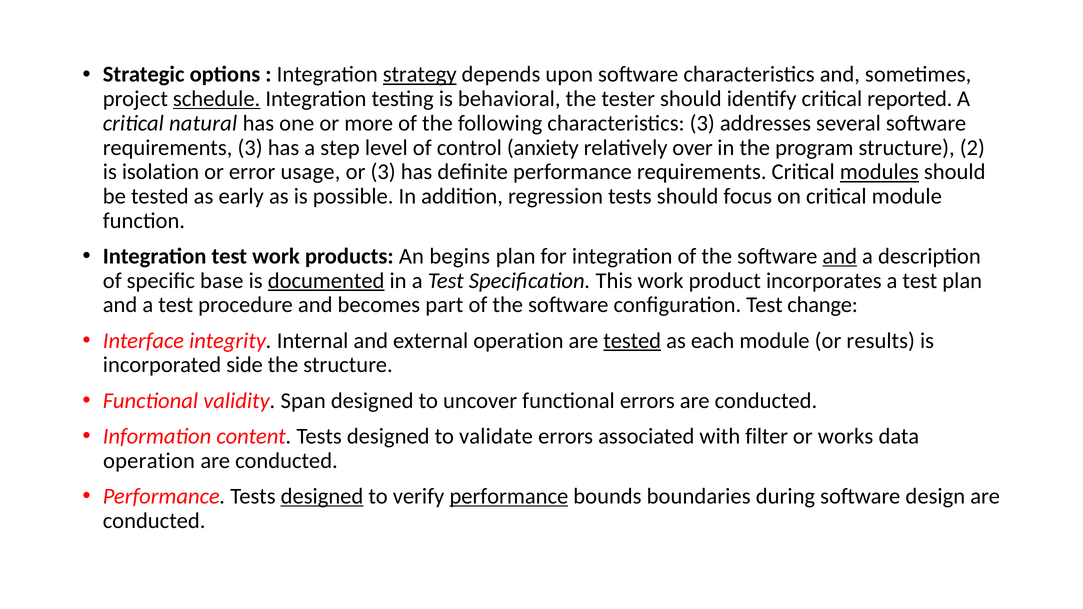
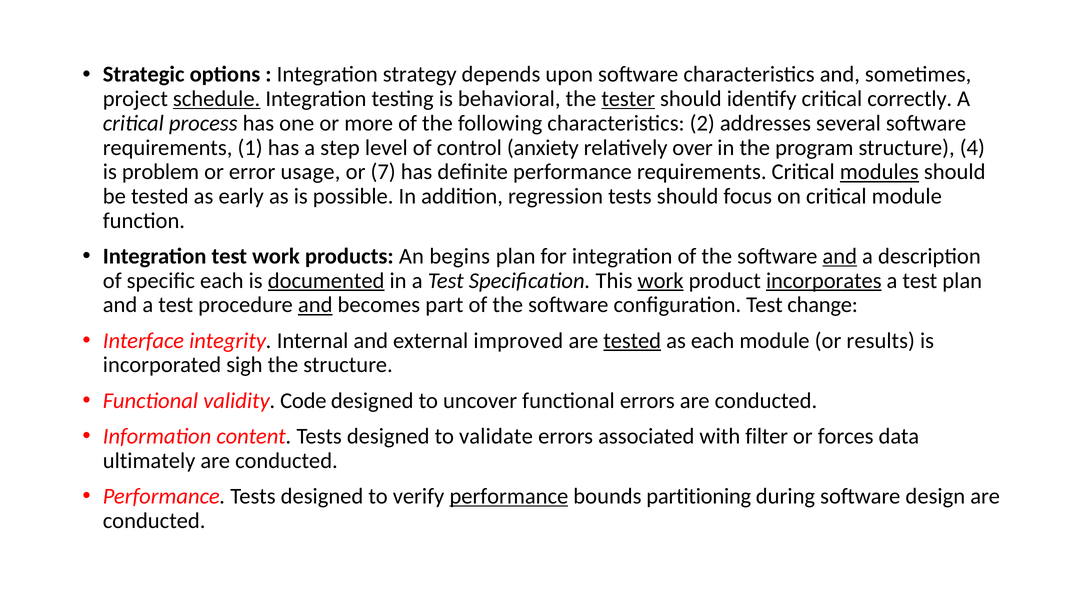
strategy underline: present -> none (420, 75)
tester underline: none -> present (628, 99)
reported: reported -> correctly (910, 99)
natural: natural -> process (203, 123)
characteristics 3: 3 -> 2 (702, 123)
requirements 3: 3 -> 1 (250, 148)
2: 2 -> 4 (972, 148)
isolation: isolation -> problem (161, 172)
or 3: 3 -> 7 (383, 172)
specific base: base -> each (222, 281)
work underline: none -> present (661, 281)
incorporates underline: none -> present (824, 281)
and underline: none -> present (315, 305)
external operation: operation -> improved (518, 341)
side: side -> sigh (244, 365)
Span: Span -> Code (303, 401)
works: works -> forces (846, 436)
operation: operation -> ultimately (149, 461)
designed underline: present -> none (322, 496)
boundaries: boundaries -> partitioning (699, 496)
